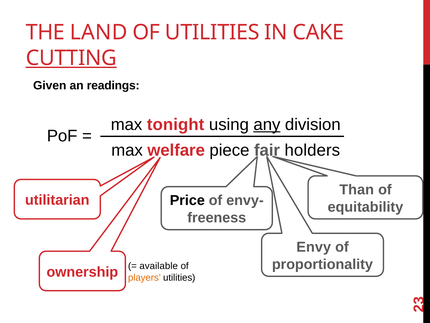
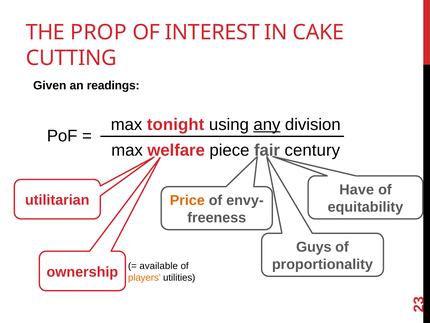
LAND: LAND -> PROP (99, 32)
OF UTILITIES: UTILITIES -> INTEREST (212, 32)
CUTTING underline: present -> none (71, 58)
holders: holders -> century (312, 150)
Than: Than -> Have (357, 189)
Price colour: black -> orange (187, 200)
Envy: Envy -> Guys (314, 247)
